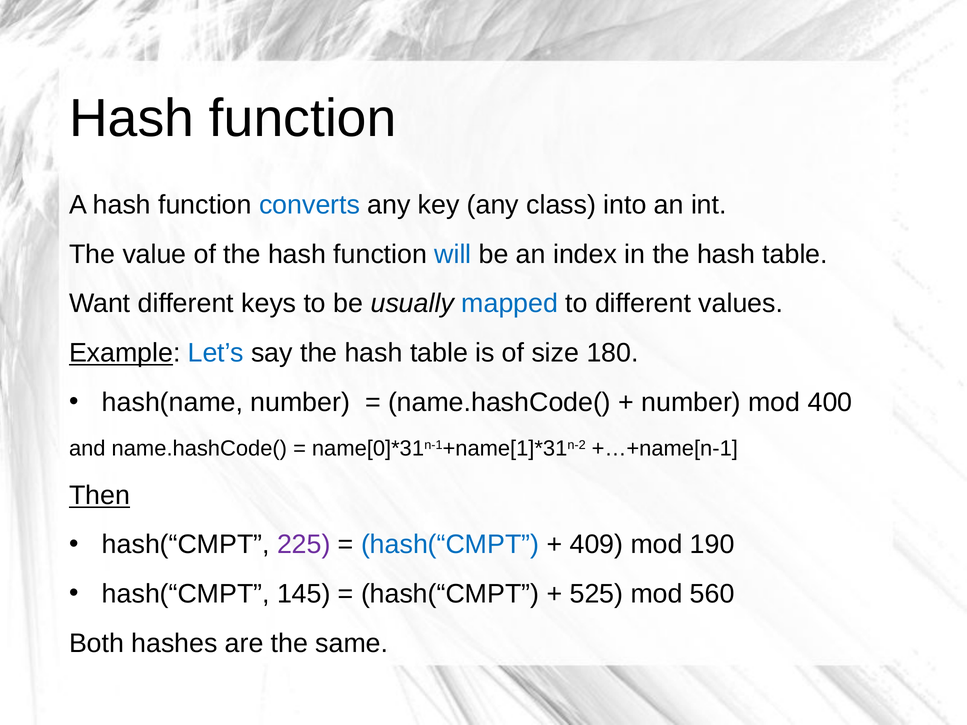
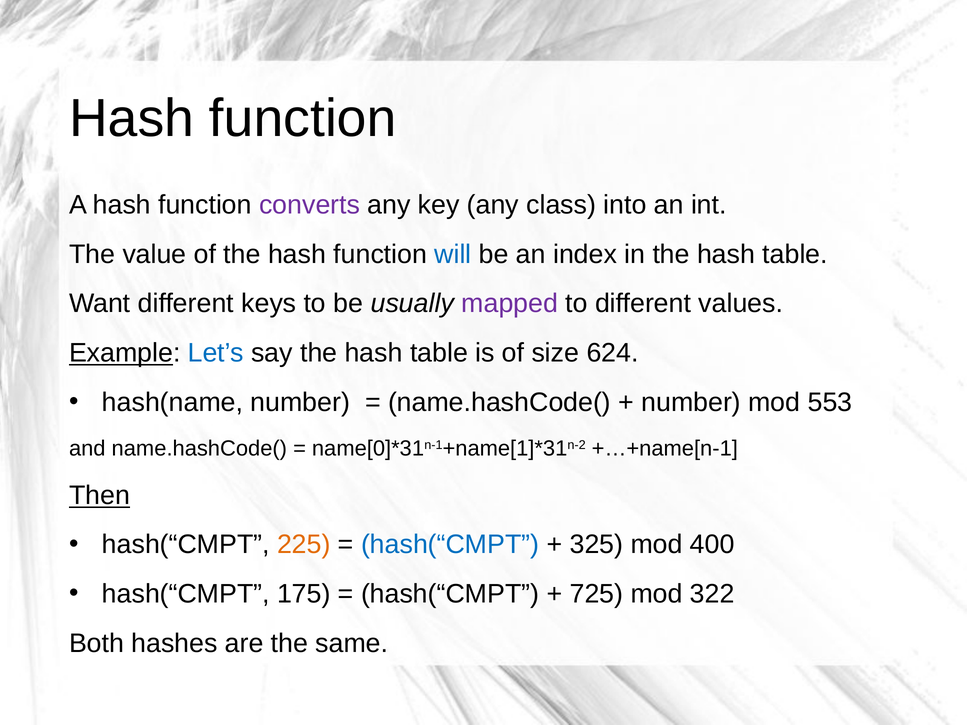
converts colour: blue -> purple (310, 205)
mapped colour: blue -> purple (510, 304)
180: 180 -> 624 (613, 353)
400: 400 -> 553 (830, 402)
225 colour: purple -> orange (304, 545)
409: 409 -> 325 (596, 545)
190: 190 -> 400 (712, 545)
145: 145 -> 175 (304, 594)
525: 525 -> 725 (596, 594)
560: 560 -> 322 (712, 594)
